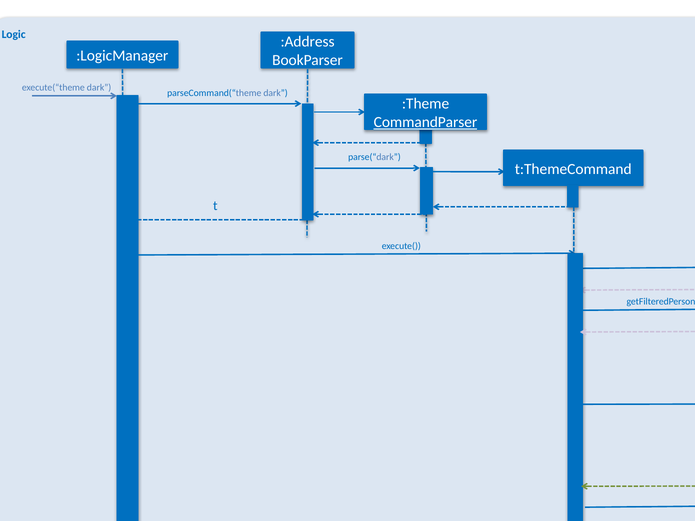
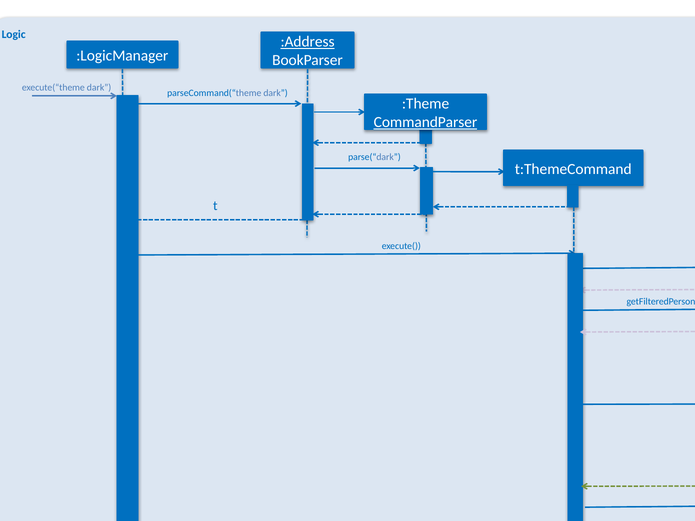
:Address underline: none -> present (308, 42)
